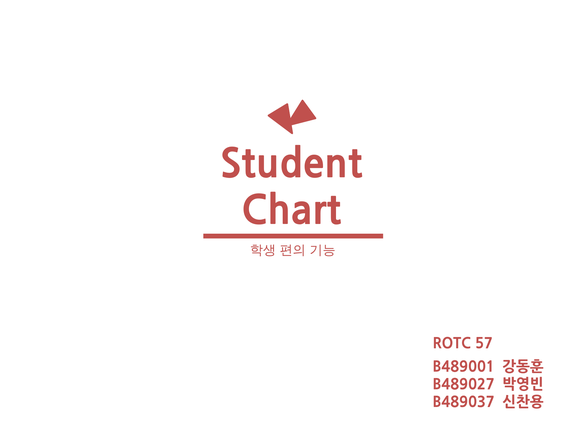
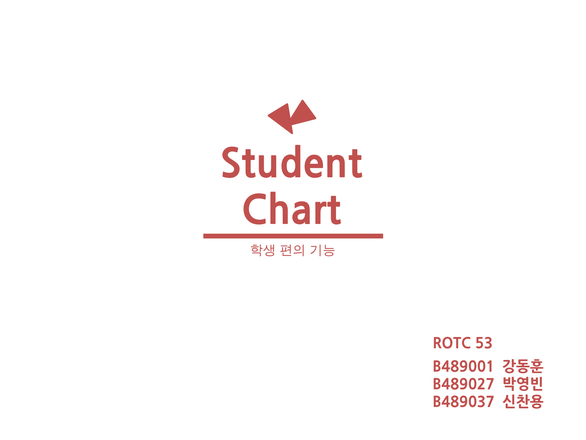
57: 57 -> 53 (484, 343)
